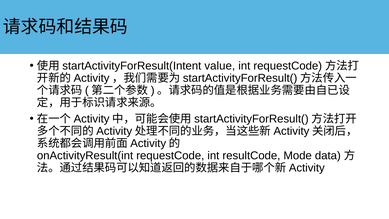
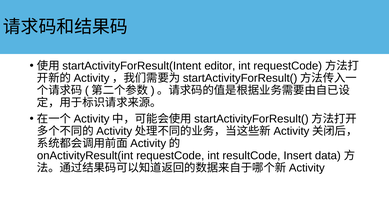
value: value -> editor (220, 66)
Mode: Mode -> Insert (298, 155)
